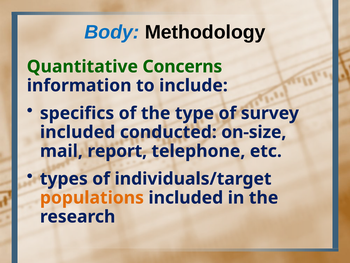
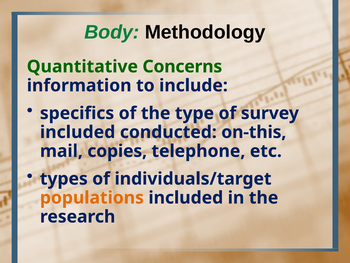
Body colour: blue -> green (112, 32)
on-size: on-size -> on-this (254, 132)
report: report -> copies (117, 151)
